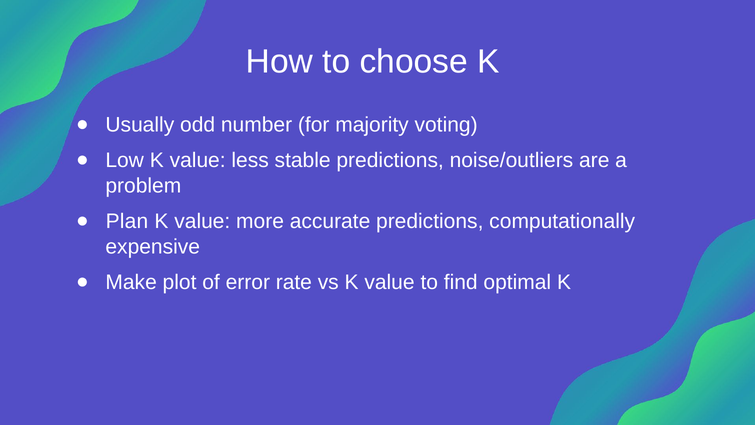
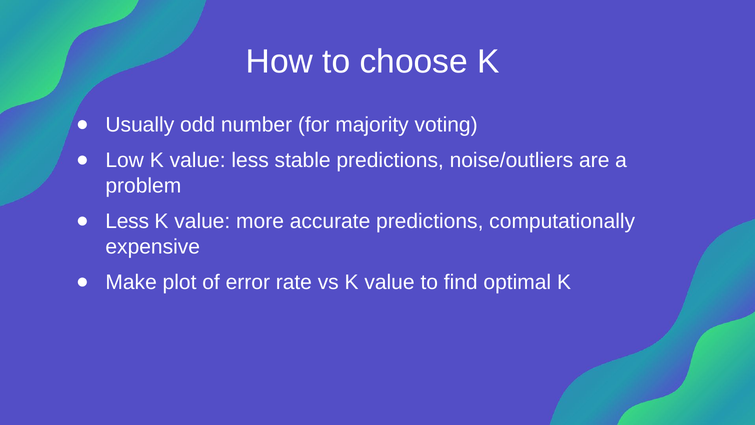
Plan: Plan -> Less (127, 221)
